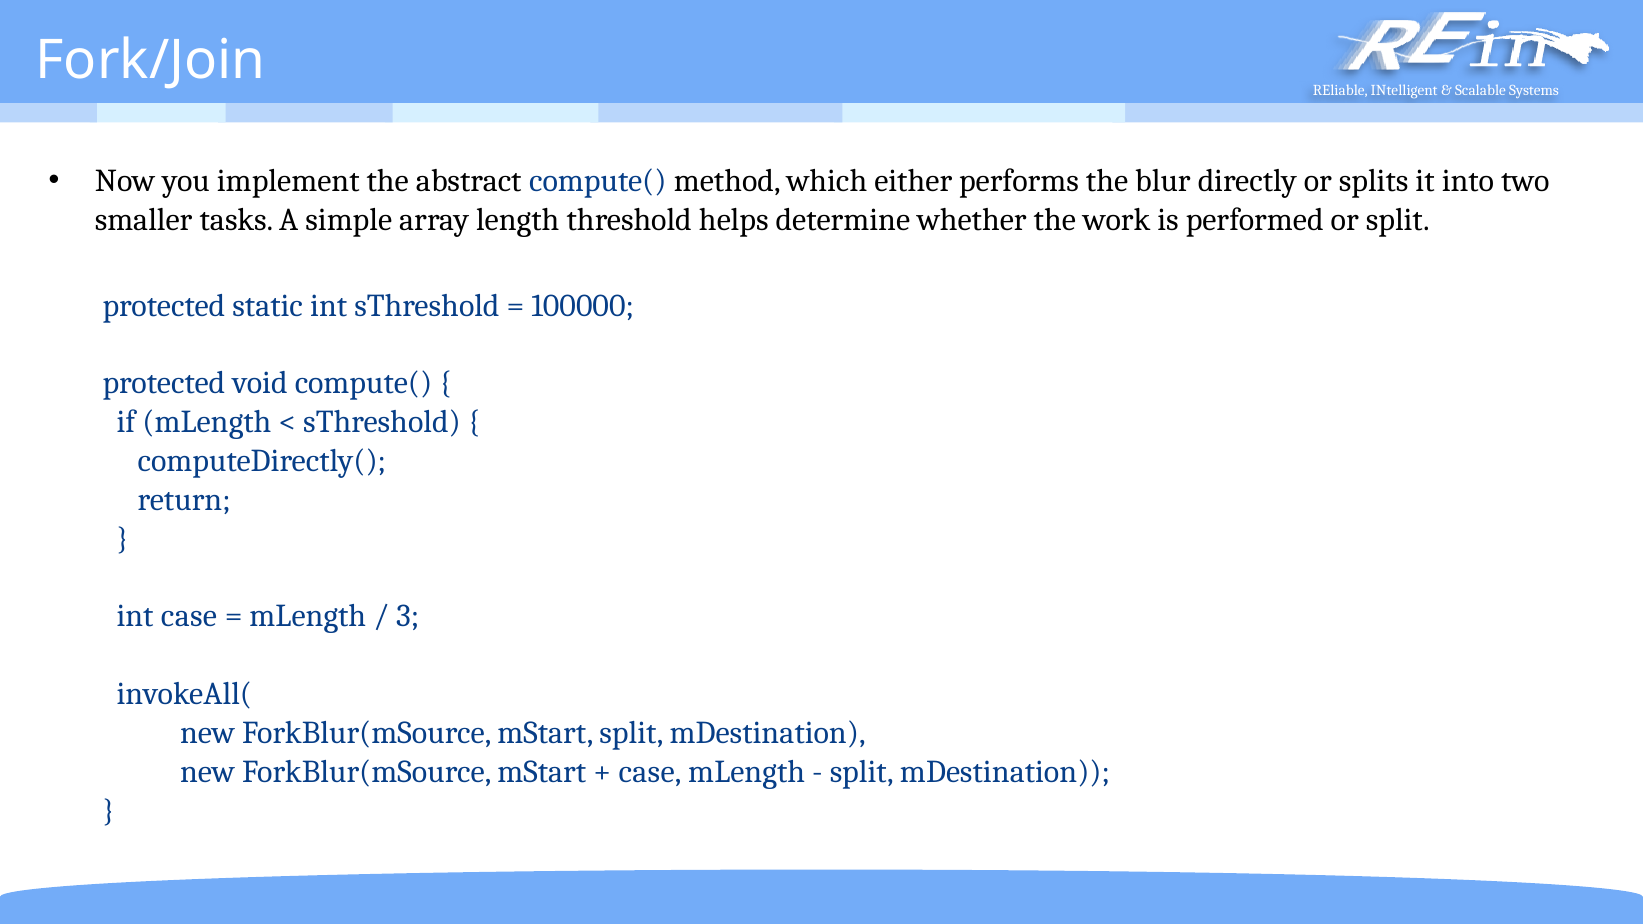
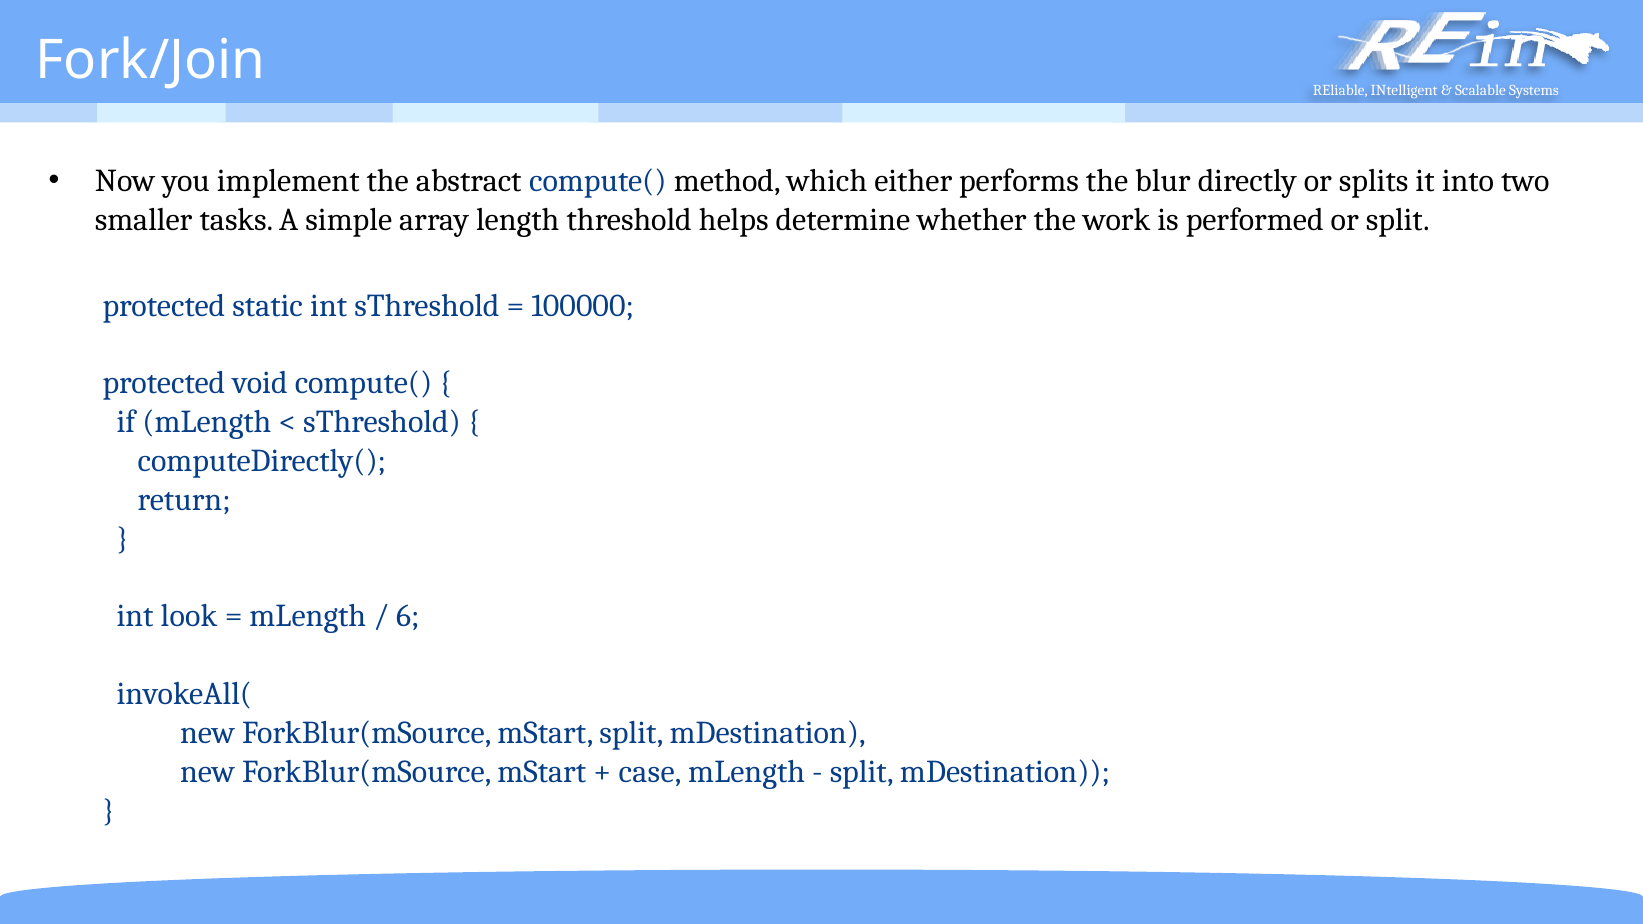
int case: case -> look (189, 617)
3: 3 -> 6 (408, 617)
